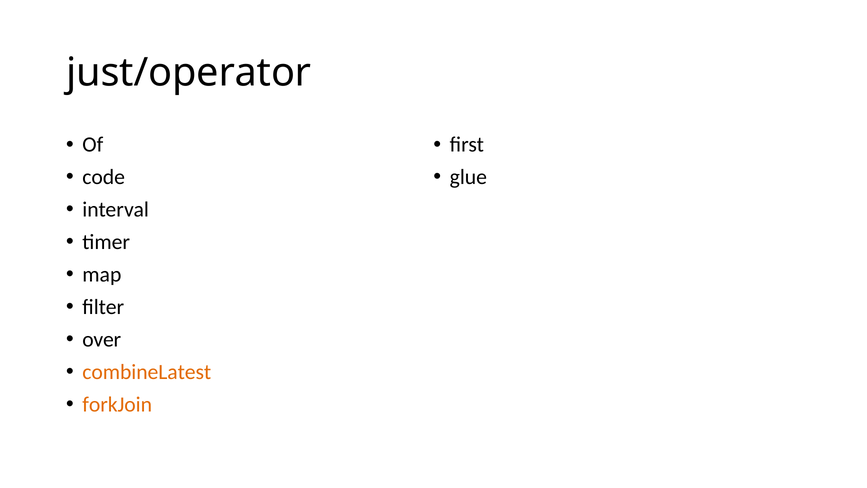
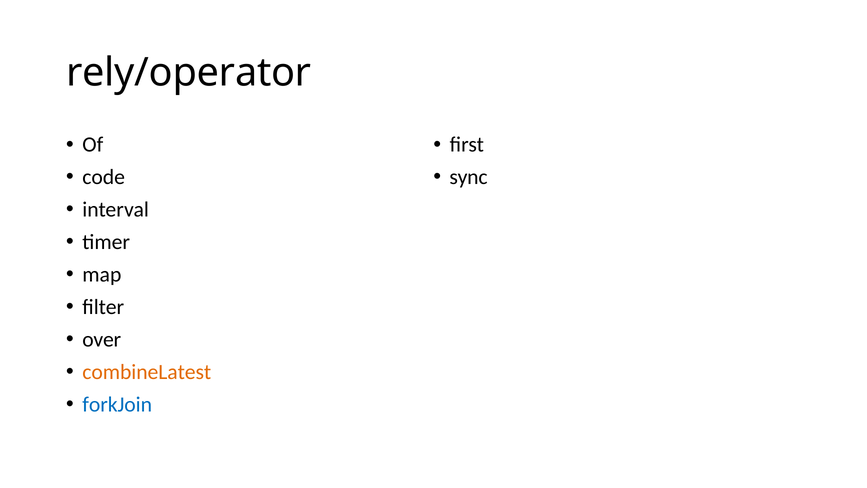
just/operator: just/operator -> rely/operator (189, 73)
glue: glue -> sync (468, 177)
forkJoin colour: orange -> blue (117, 404)
